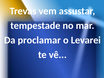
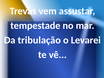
proclamar: proclamar -> tribulação (39, 40)
